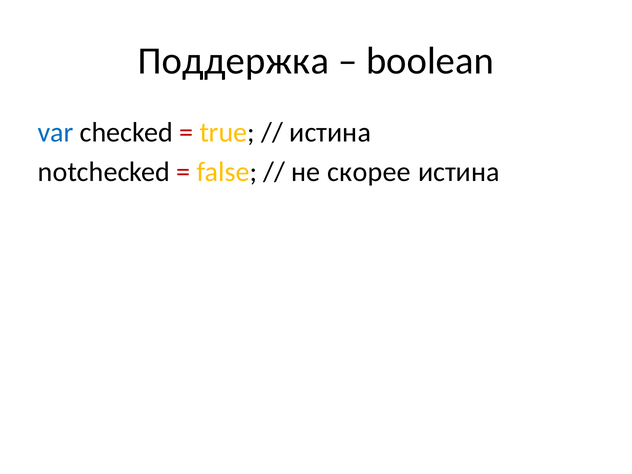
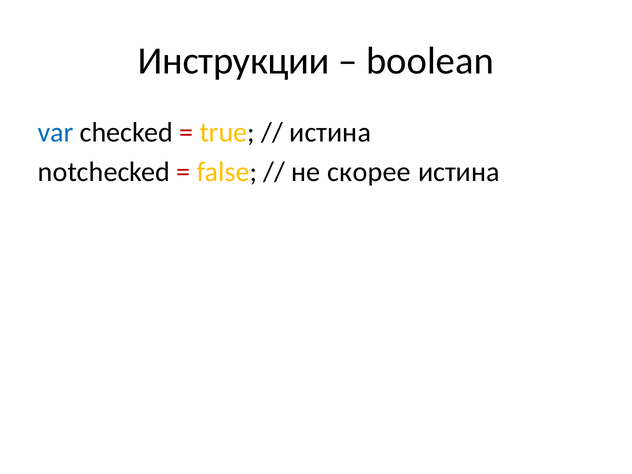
Поддержка: Поддержка -> Инструкции (234, 61)
